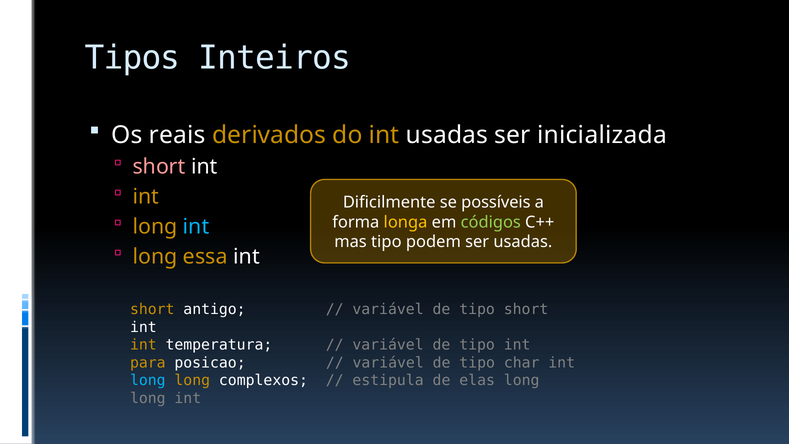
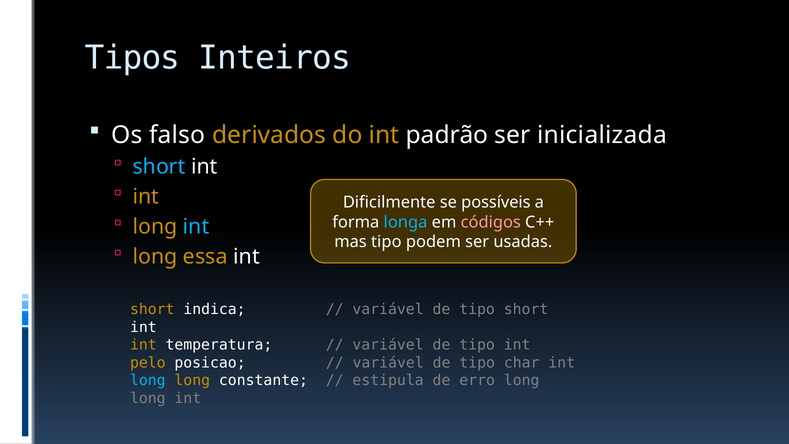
reais: reais -> falso (177, 135)
int usadas: usadas -> padrão (447, 135)
short colour: pink -> light blue (159, 167)
longa colour: yellow -> light blue (405, 222)
códigos colour: light green -> pink (491, 222)
antigo: antigo -> indica (214, 309)
para: para -> pelo (148, 363)
complexos: complexos -> constante (263, 380)
elas: elas -> erro (477, 380)
